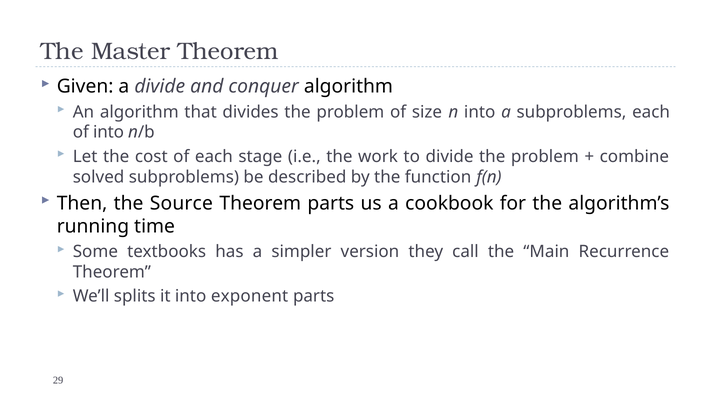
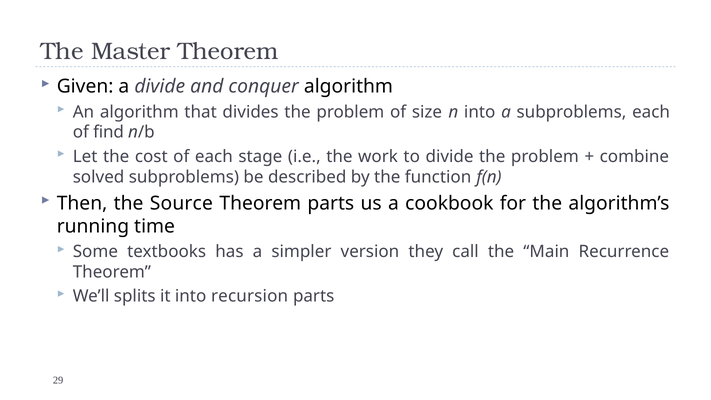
of into: into -> find (109, 132)
exponent: exponent -> recursion (250, 296)
